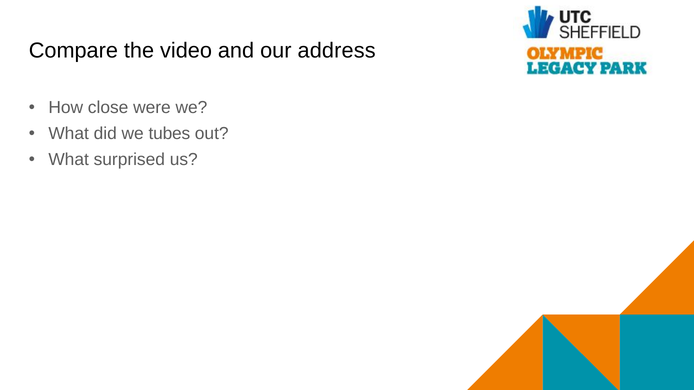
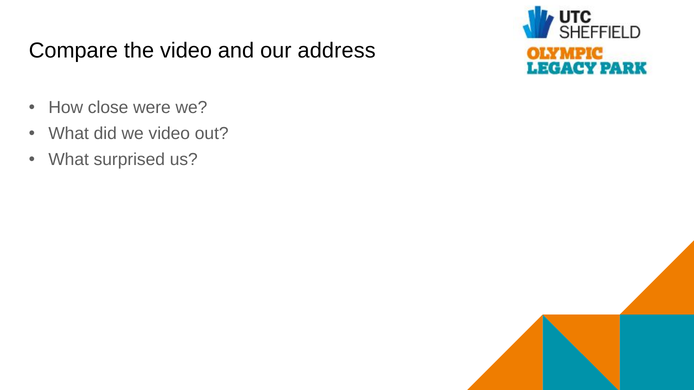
we tubes: tubes -> video (169, 134)
